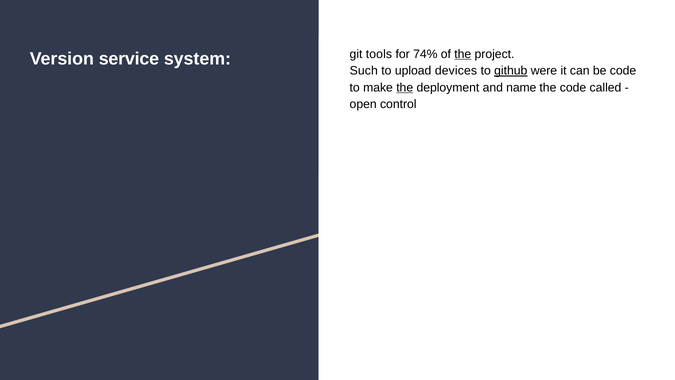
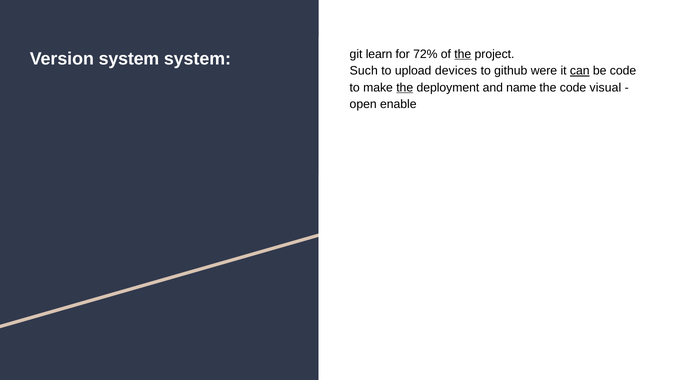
Version service: service -> system (129, 59)
tools: tools -> learn (379, 54)
74%: 74% -> 72% (425, 54)
github underline: present -> none (511, 71)
can underline: none -> present (580, 71)
called: called -> visual (605, 87)
control: control -> enable (398, 104)
